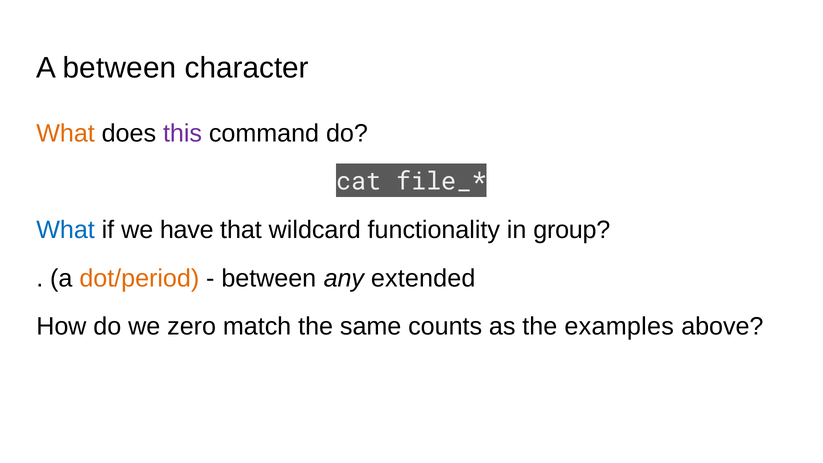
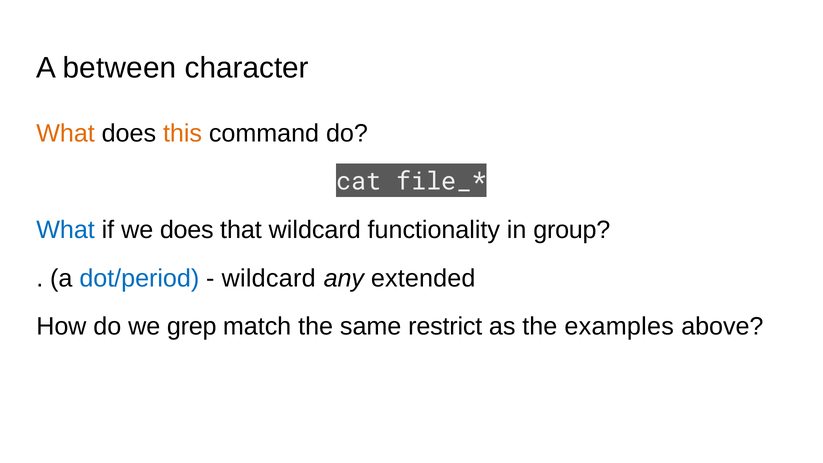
this colour: purple -> orange (183, 133)
we have: have -> does (187, 230)
dot/period colour: orange -> blue (139, 278)
between: between -> wildcard (269, 278)
zero: zero -> grep (192, 327)
counts: counts -> restrict (445, 327)
